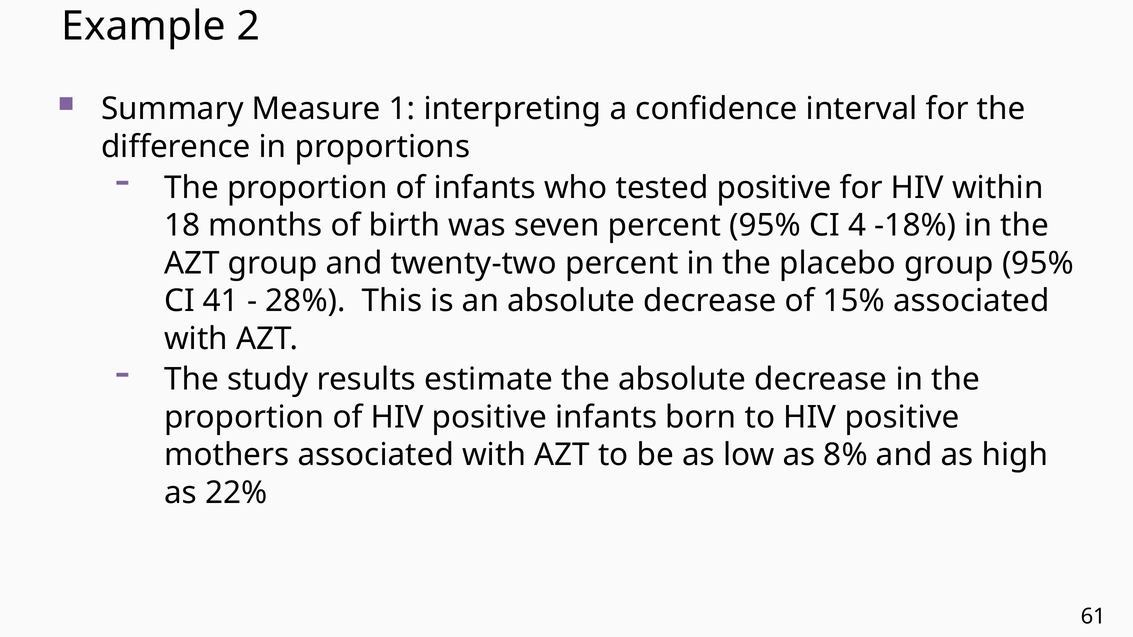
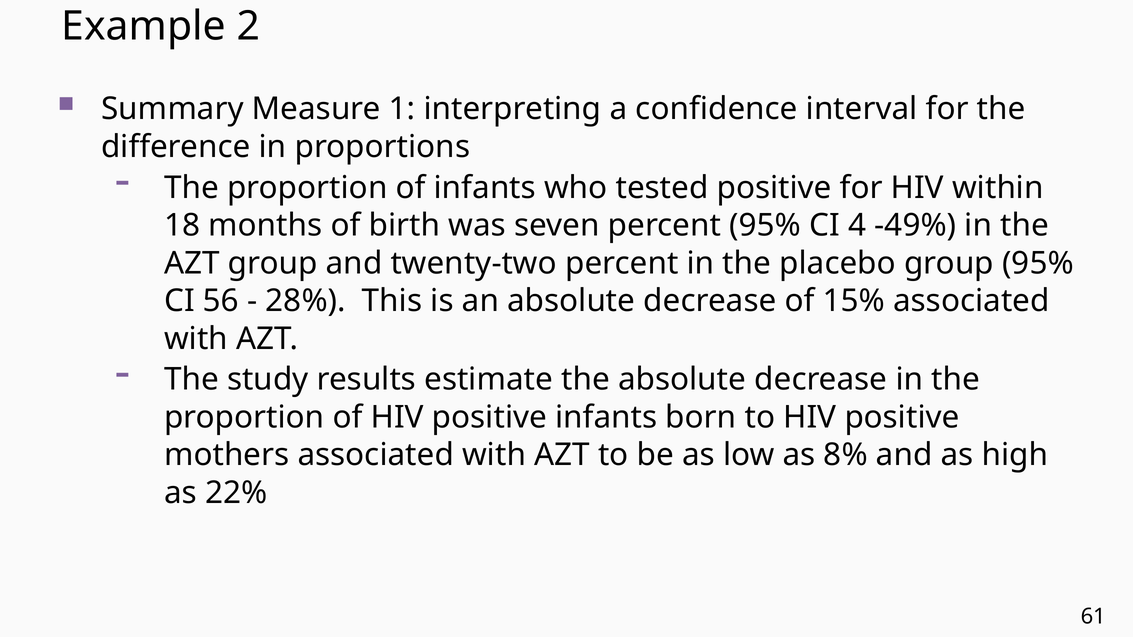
-18%: -18% -> -49% (915, 226)
41: 41 -> 56 (221, 301)
